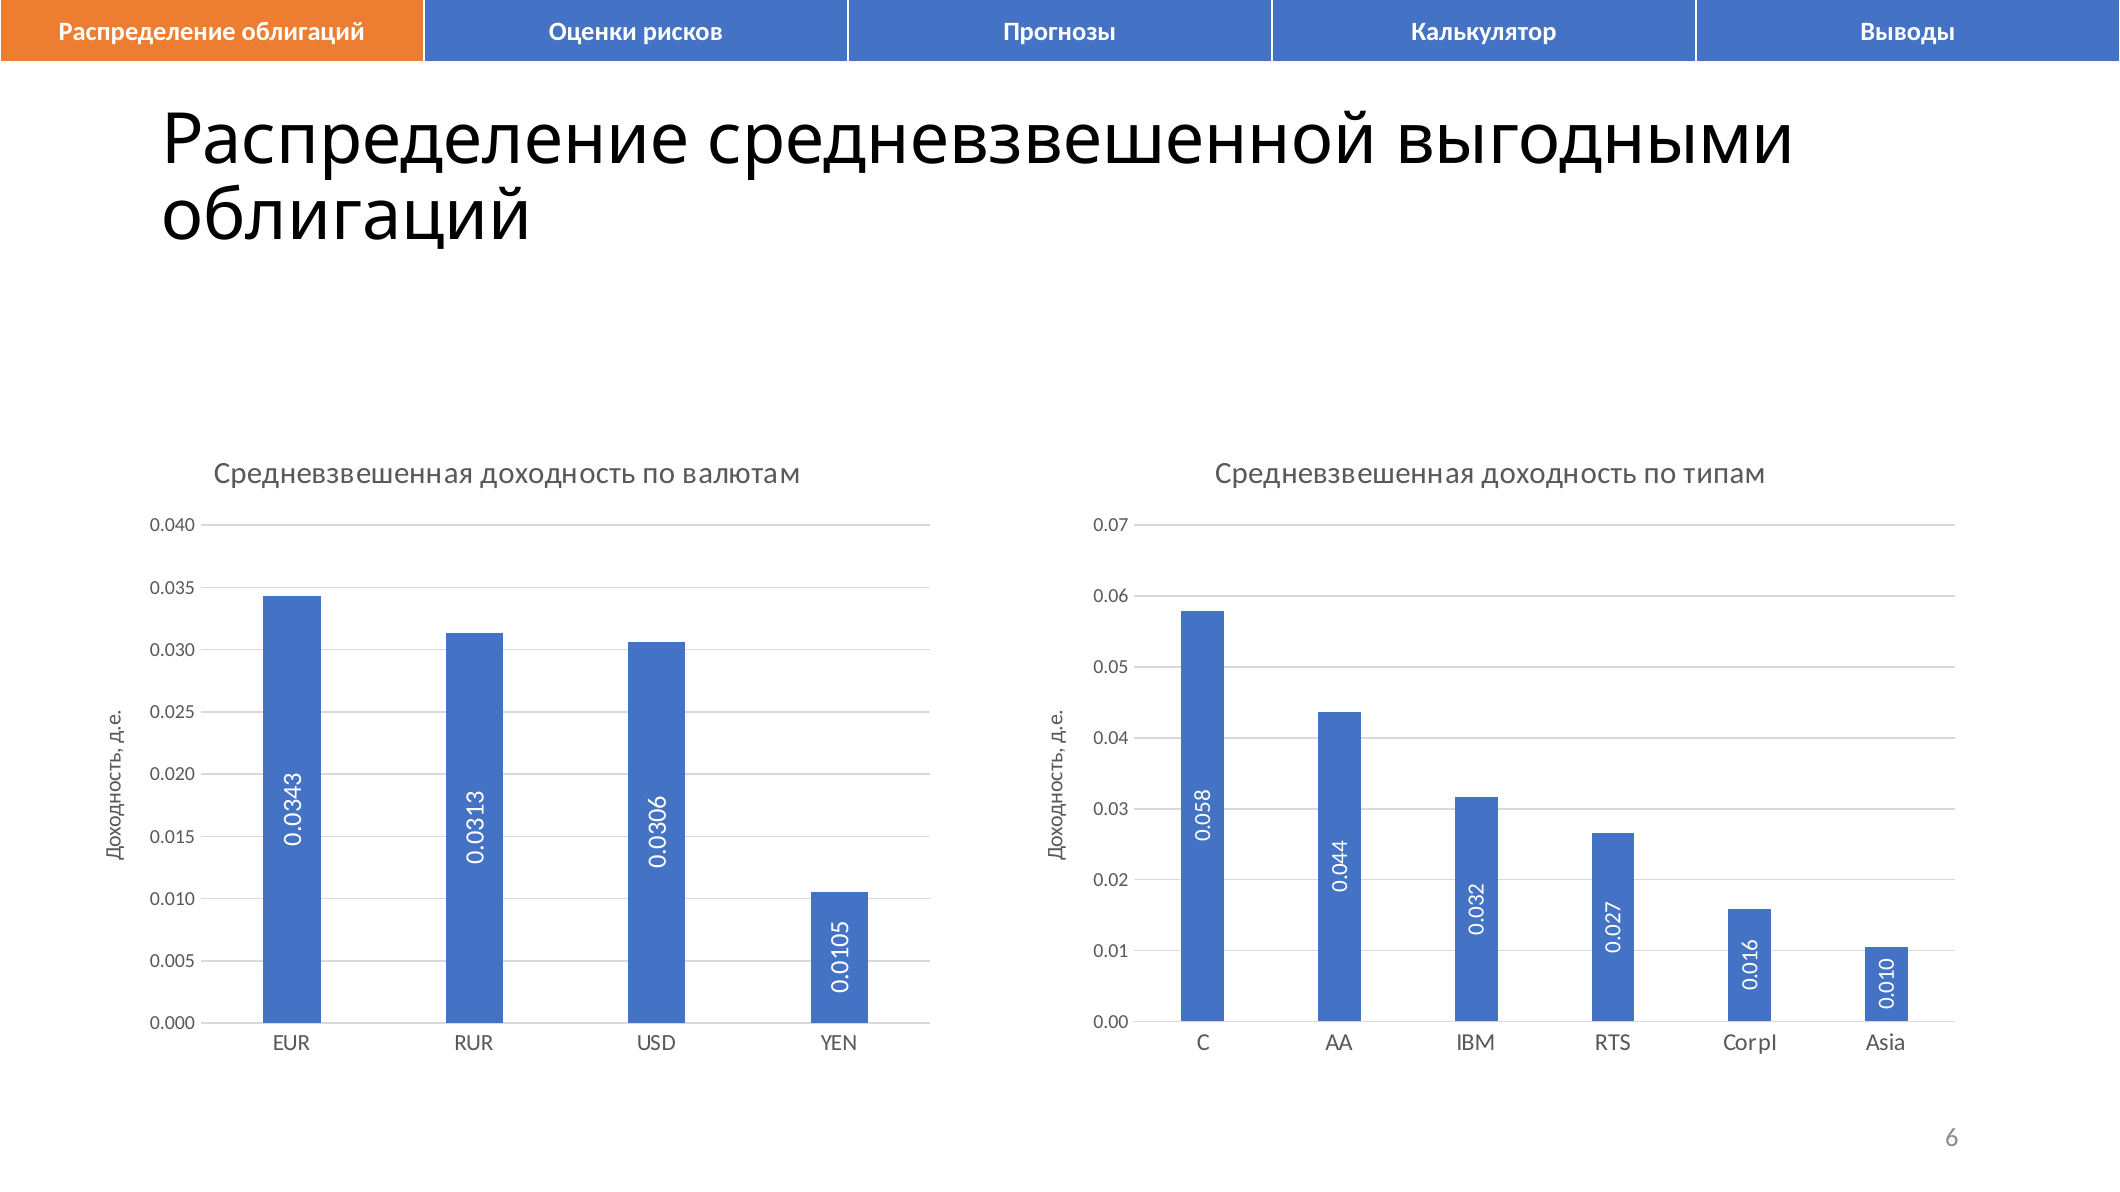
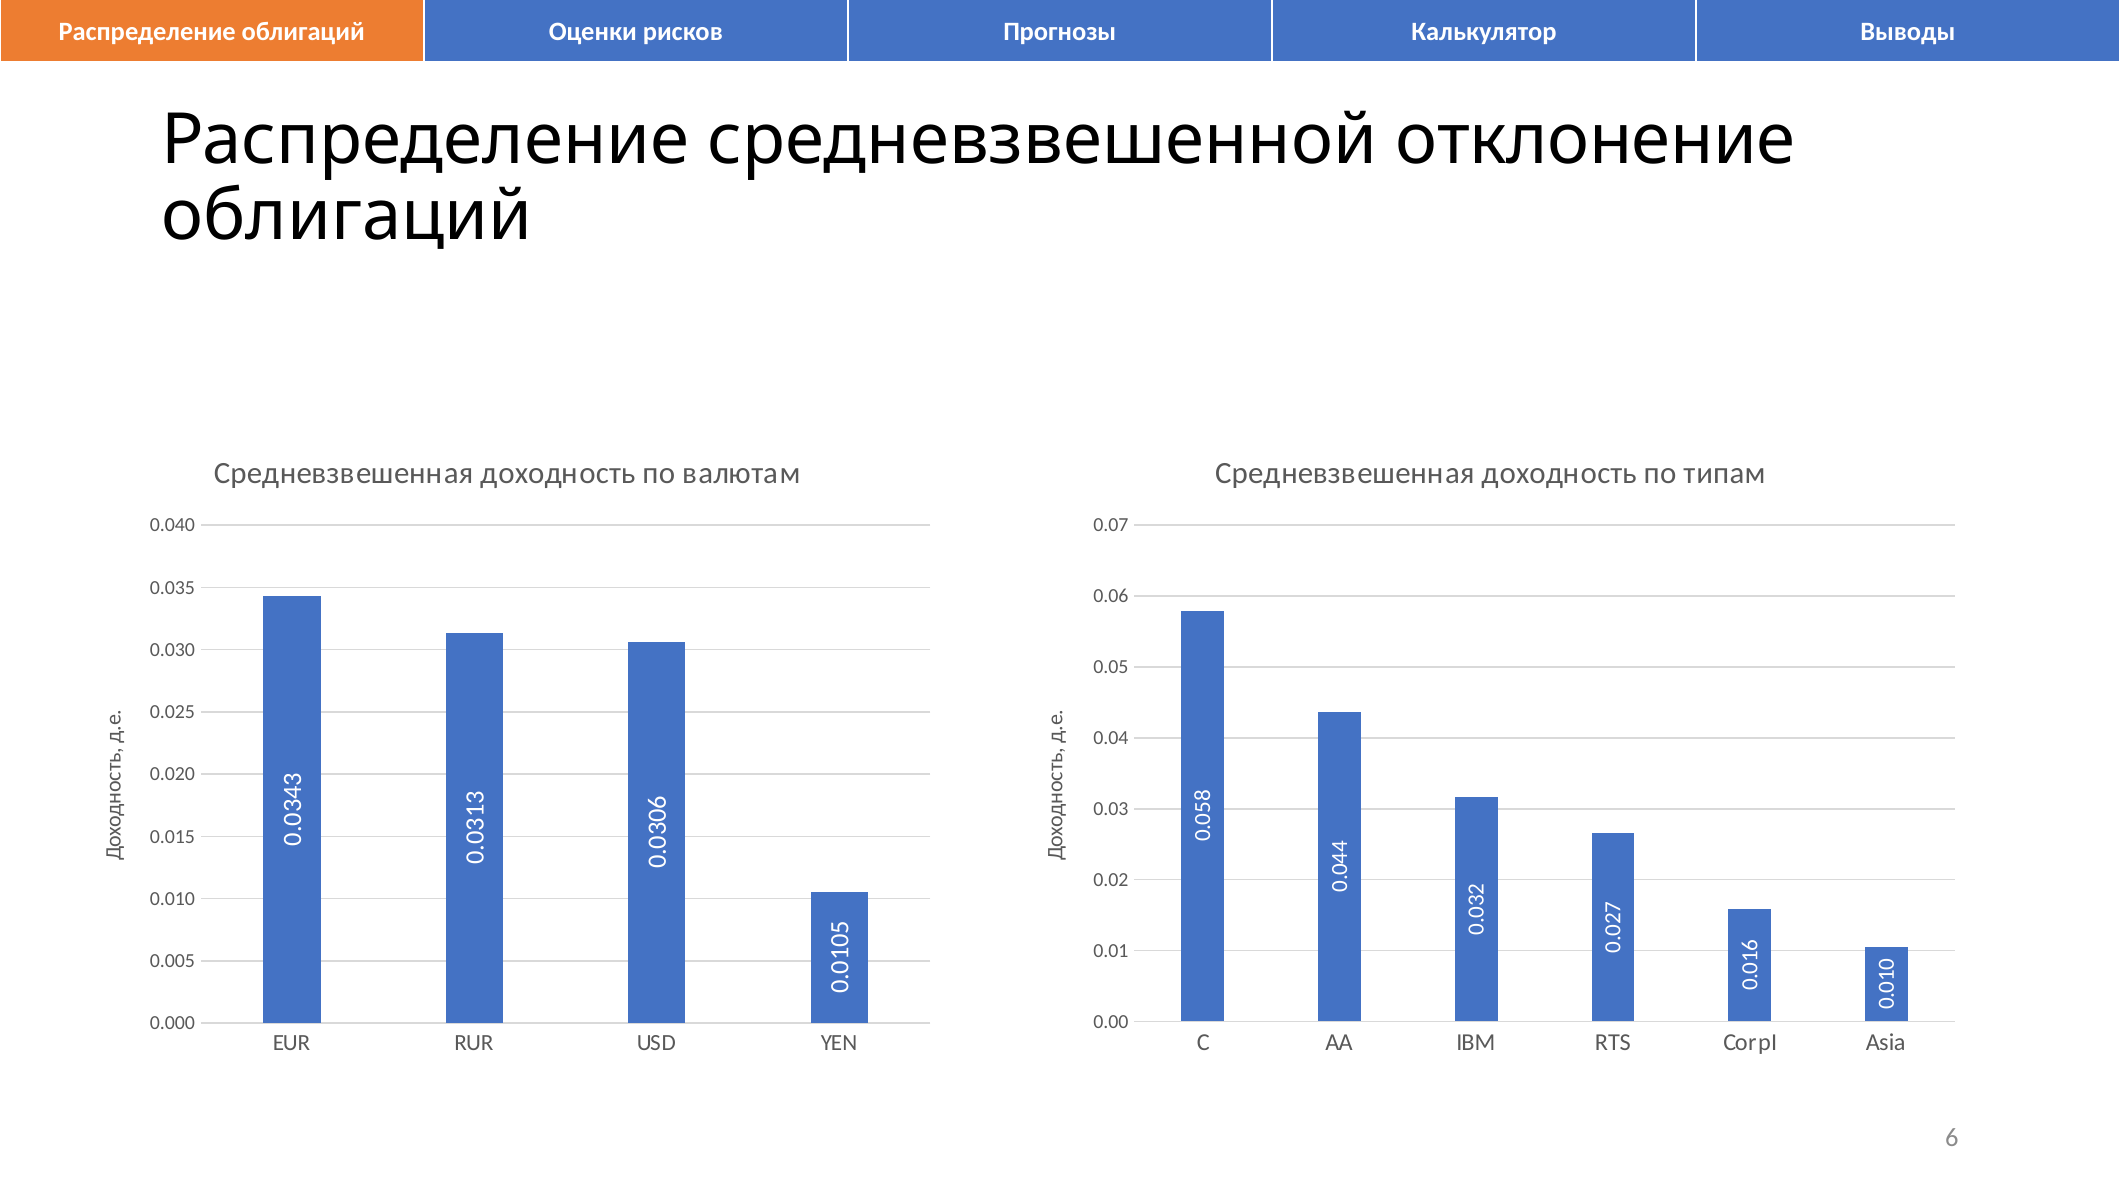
выгодными: выгодными -> отклонение (1596, 140)
